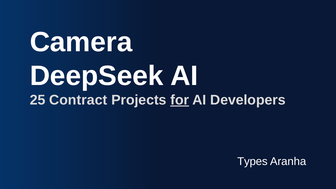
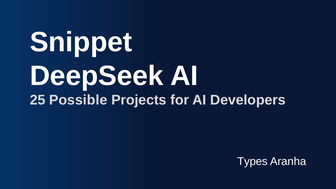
Camera: Camera -> Snippet (81, 42)
Contract: Contract -> Possible (78, 100)
for underline: present -> none (180, 100)
